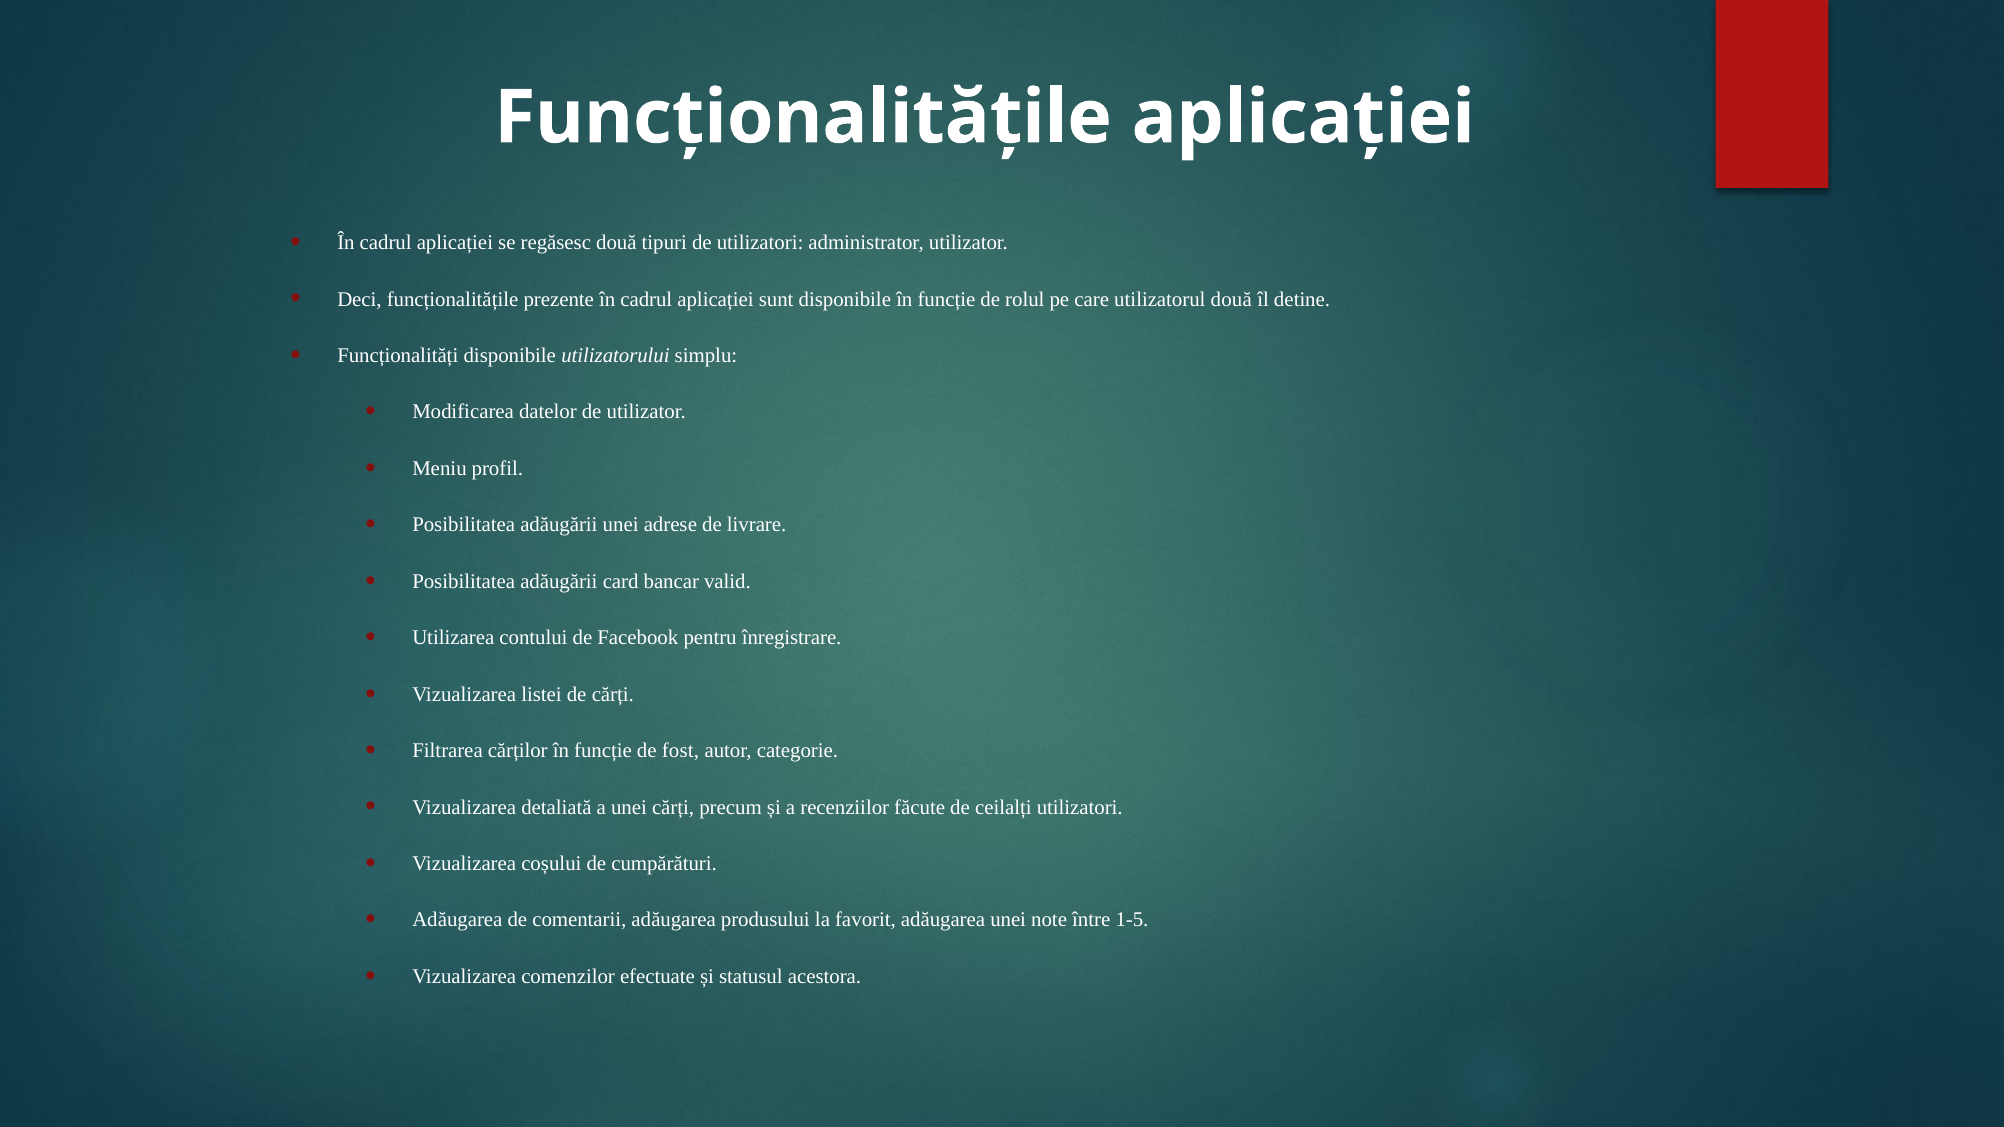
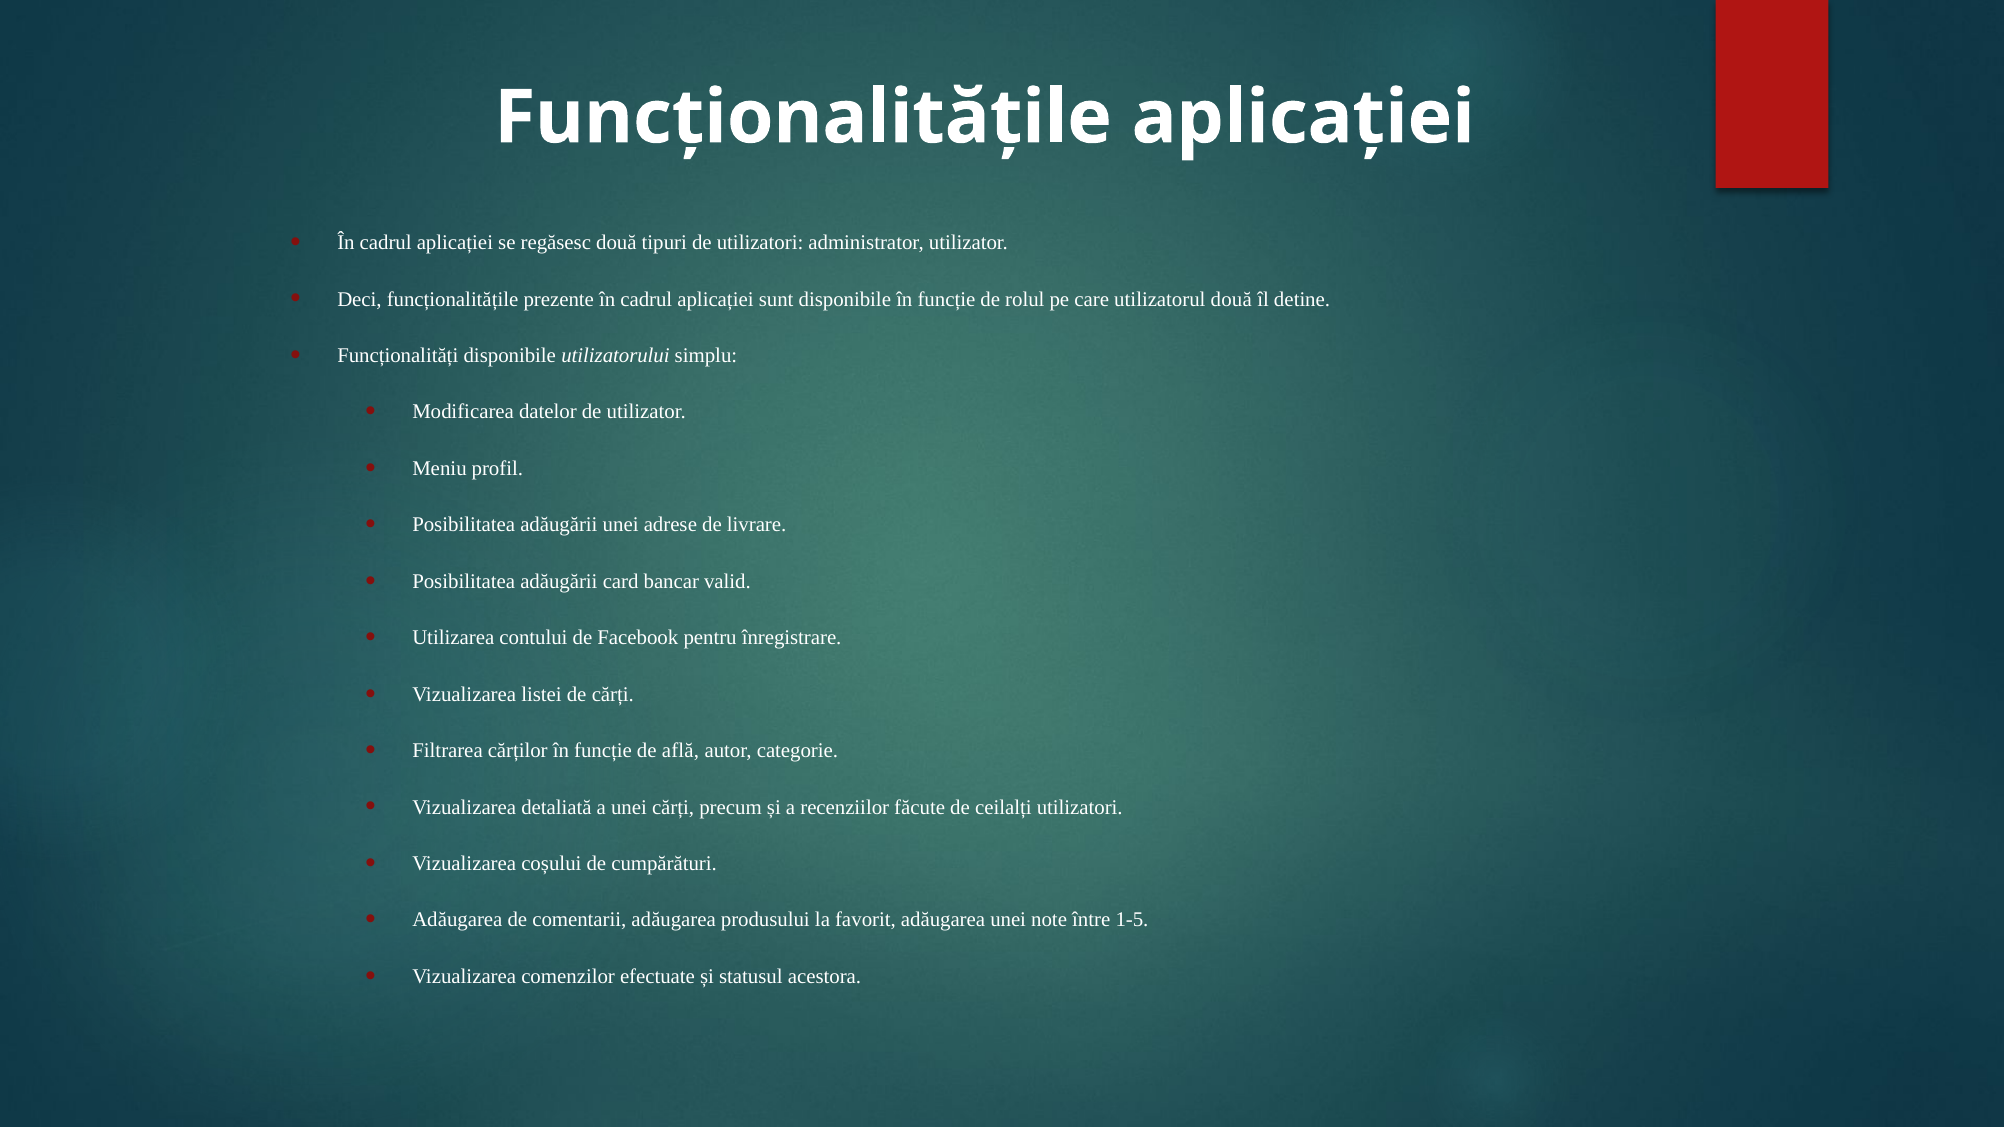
fost: fost -> află (681, 751)
